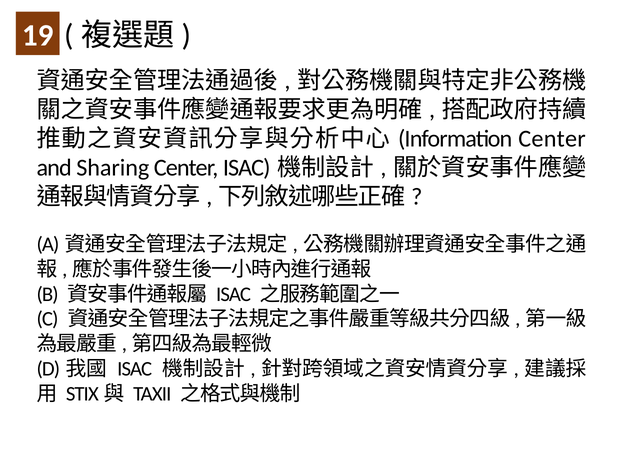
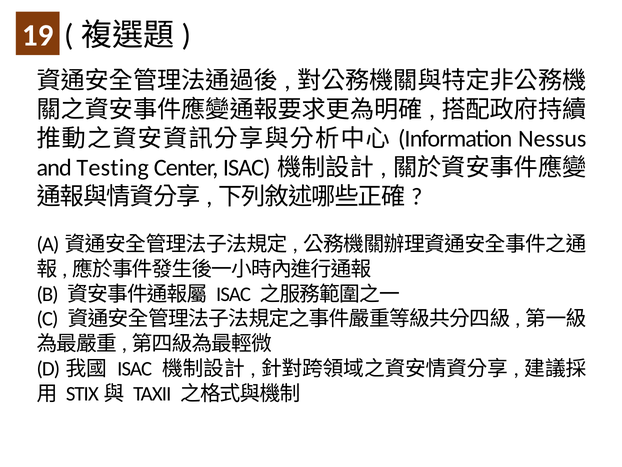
Center: Center -> Nessus (552, 139)
Sharing: Sharing -> Testing (113, 168)
